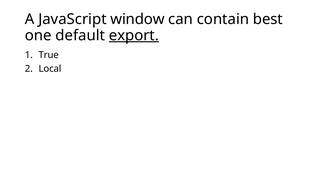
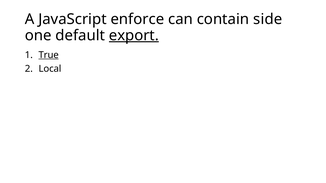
window: window -> enforce (137, 19)
best: best -> side (268, 19)
True underline: none -> present (49, 55)
